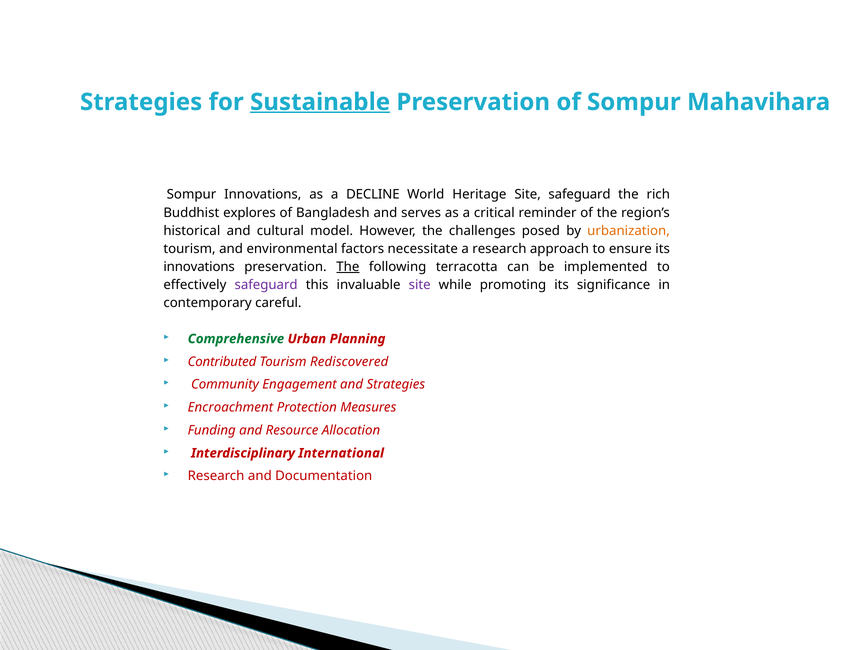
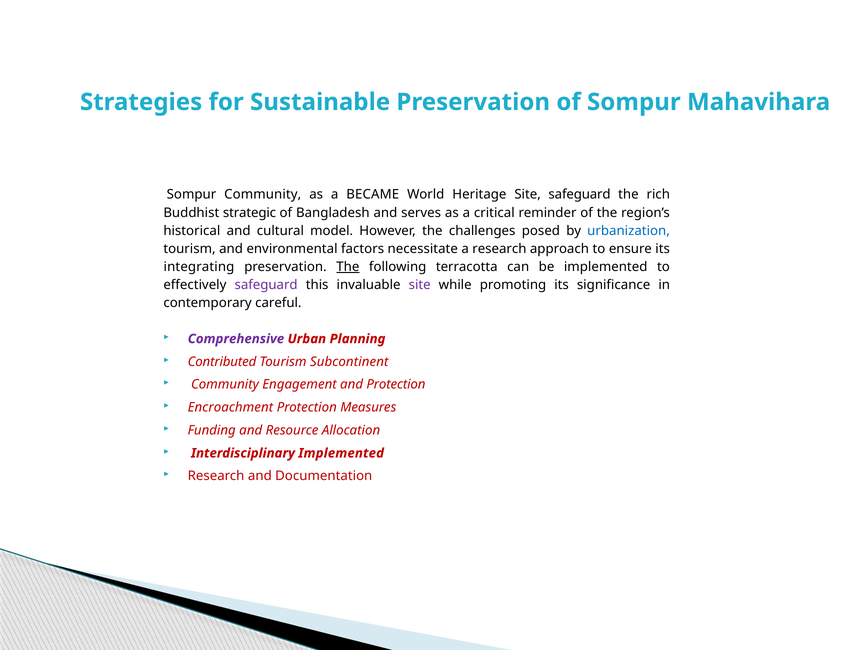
Sustainable underline: present -> none (320, 102)
Sompur Innovations: Innovations -> Community (263, 195)
DECLINE: DECLINE -> BECAME (373, 195)
explores: explores -> strategic (249, 213)
urbanization colour: orange -> blue (629, 231)
innovations: innovations -> integrating (199, 267)
Comprehensive colour: green -> purple (236, 339)
Rediscovered: Rediscovered -> Subcontinent (349, 362)
and Strategies: Strategies -> Protection (396, 385)
Interdisciplinary International: International -> Implemented (341, 453)
